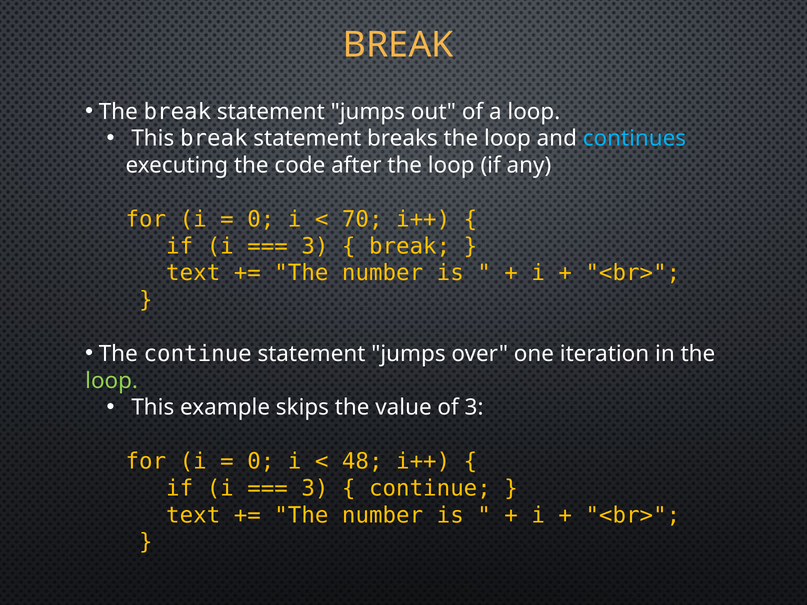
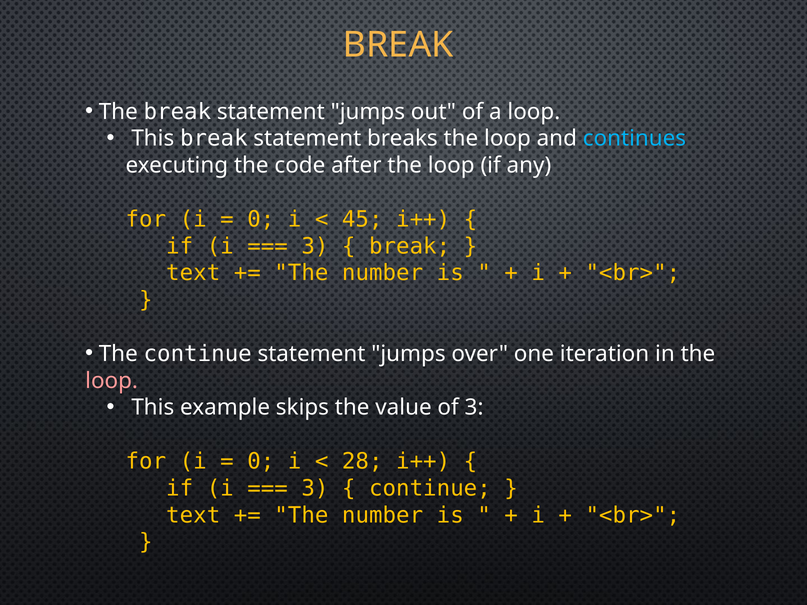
70: 70 -> 45 (362, 219)
loop colour: light green -> pink (112, 381)
48: 48 -> 28 (362, 462)
